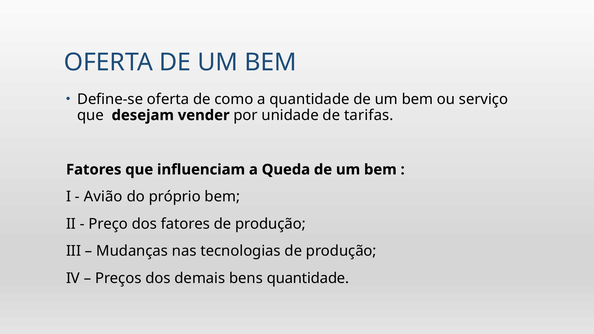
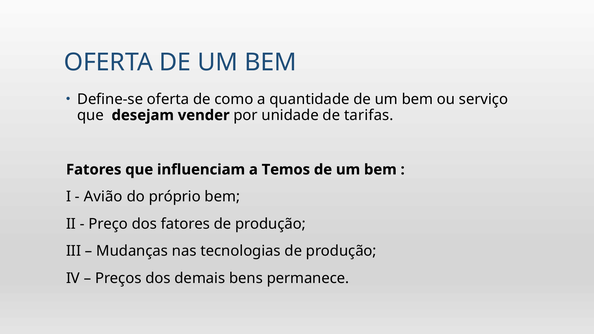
Queda: Queda -> Temos (286, 170)
bens quantidade: quantidade -> permanece (308, 278)
